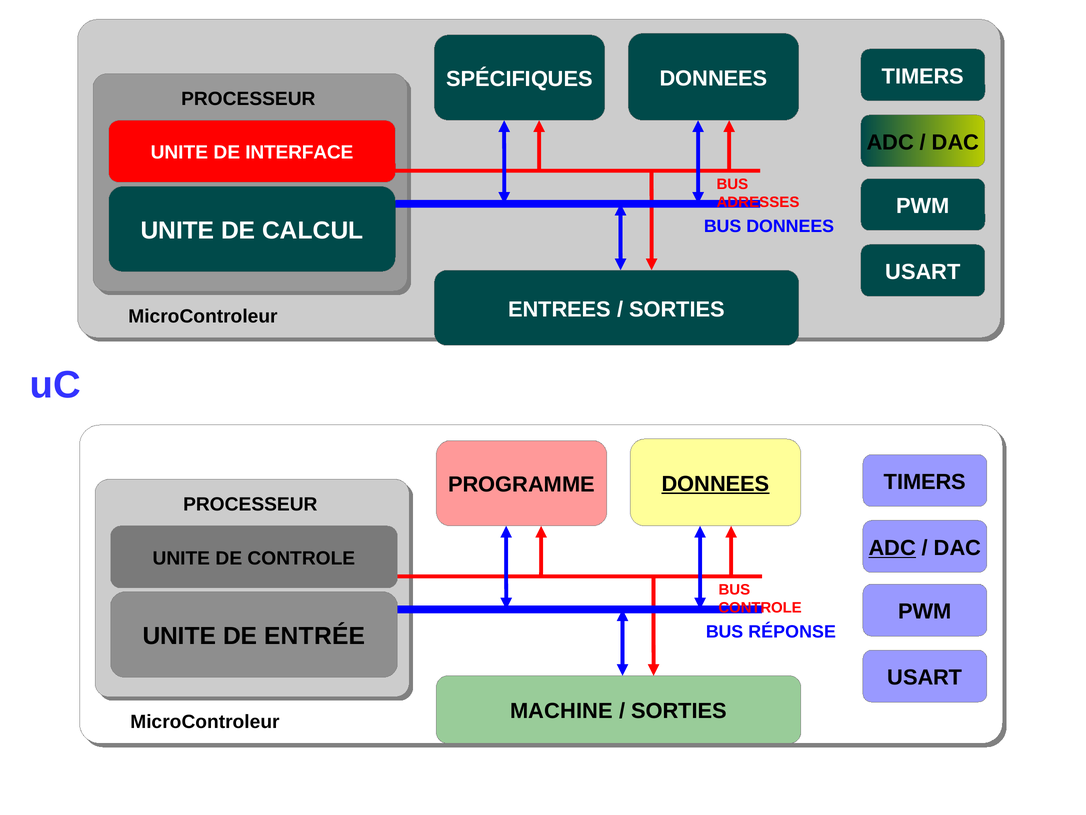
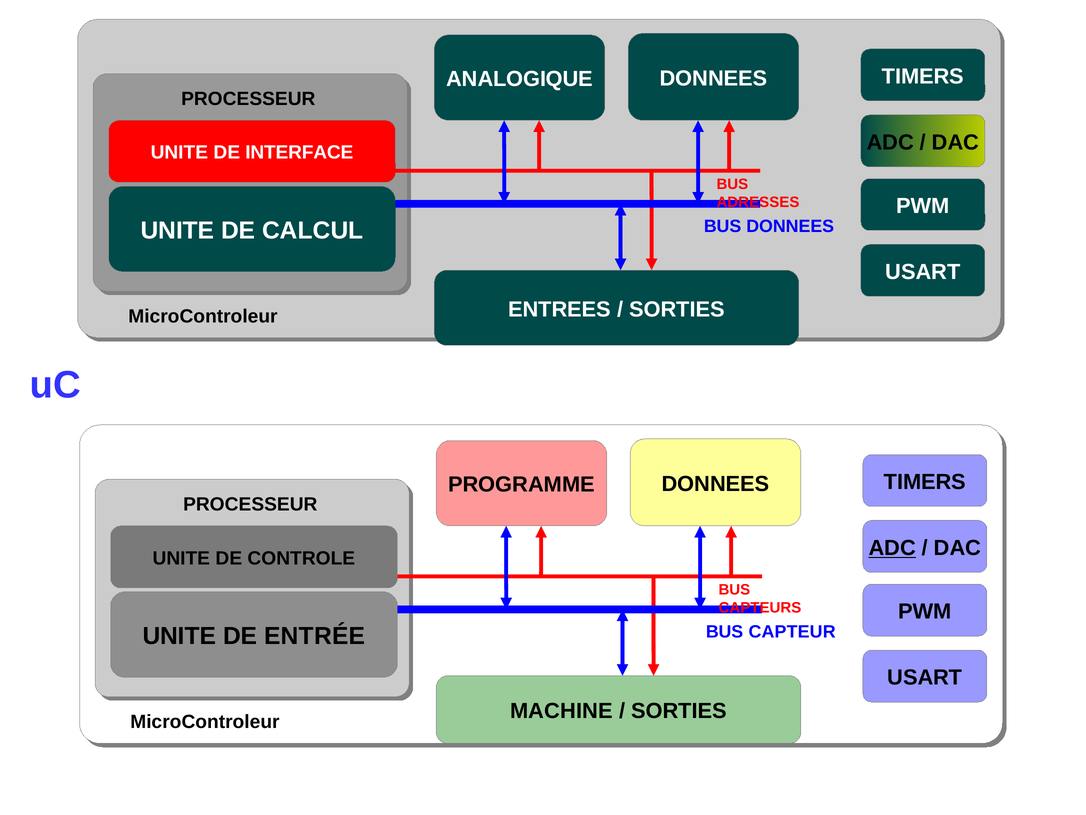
SPÉCIFIQUES: SPÉCIFIQUES -> ANALOGIQUE (520, 79)
DONNEES underline: present -> none (716, 484)
CONTROLE: CONTROLE -> CAPTEURS (760, 607)
RÉPONSE: RÉPONSE -> CAPTEUR (792, 632)
